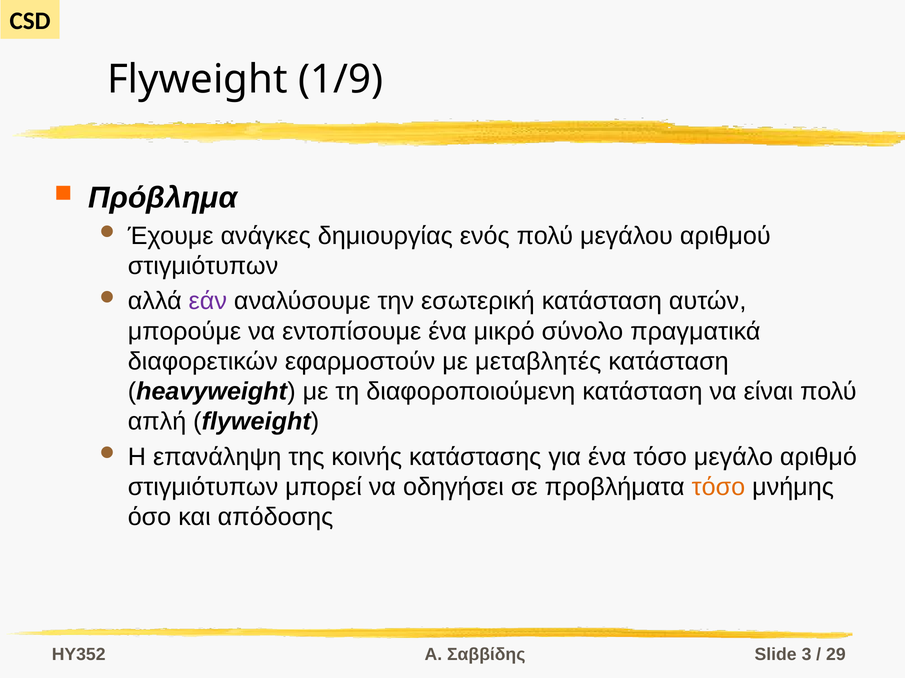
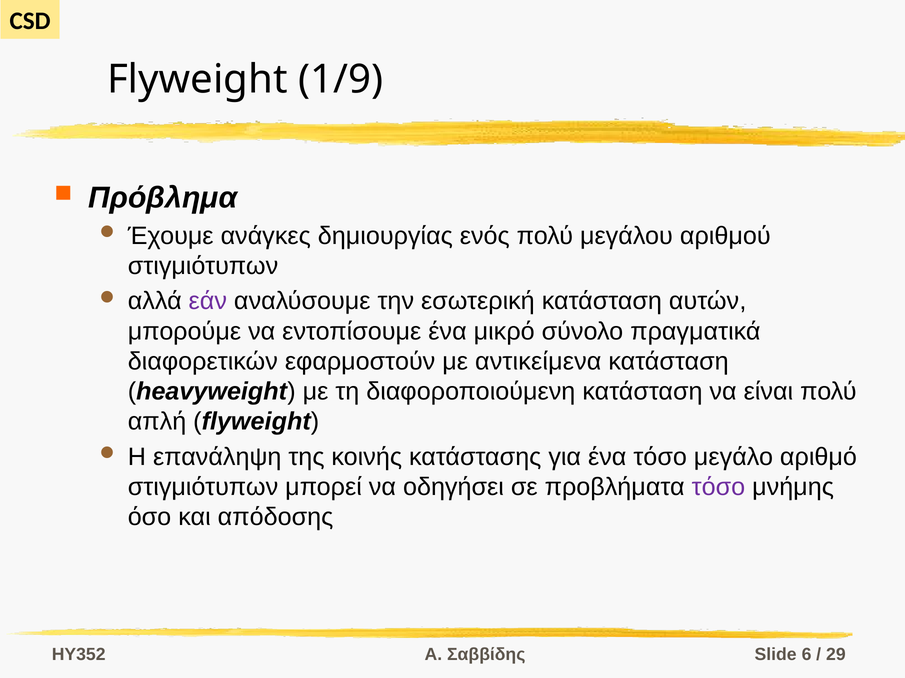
μεταβλητές: μεταβλητές -> αντικείμενα (538, 362)
τόσο colour: orange -> purple (718, 488)
3: 3 -> 6 (807, 655)
